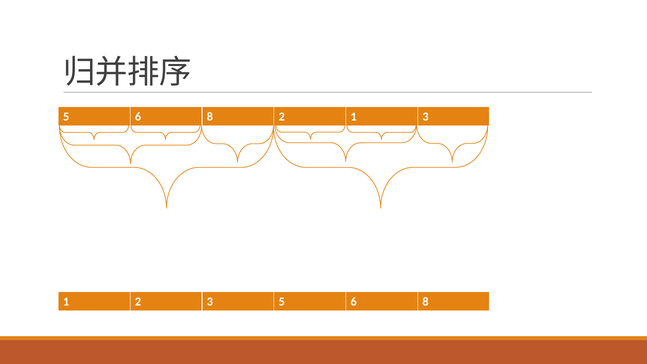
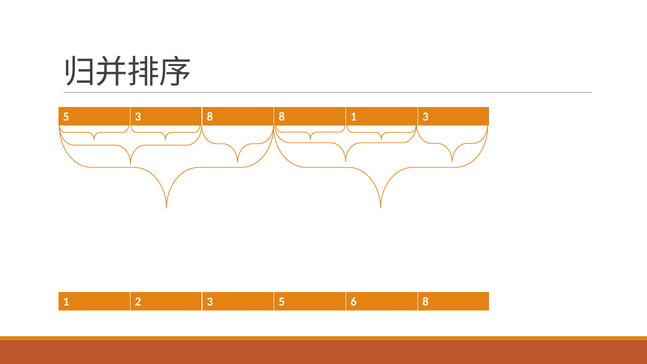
6: 6 -> 3 (138, 117)
8 2: 2 -> 8 (282, 117)
